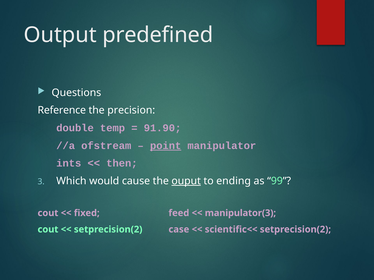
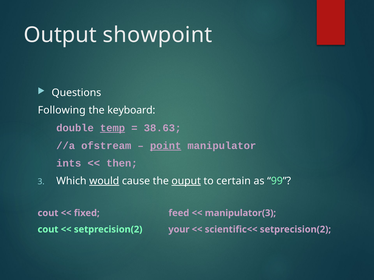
predefined: predefined -> showpoint (158, 35)
Reference: Reference -> Following (62, 111)
precision: precision -> keyboard (131, 111)
temp underline: none -> present (113, 128)
91.90: 91.90 -> 38.63 (163, 128)
would underline: none -> present (104, 181)
ending: ending -> certain (234, 181)
case: case -> your (179, 230)
